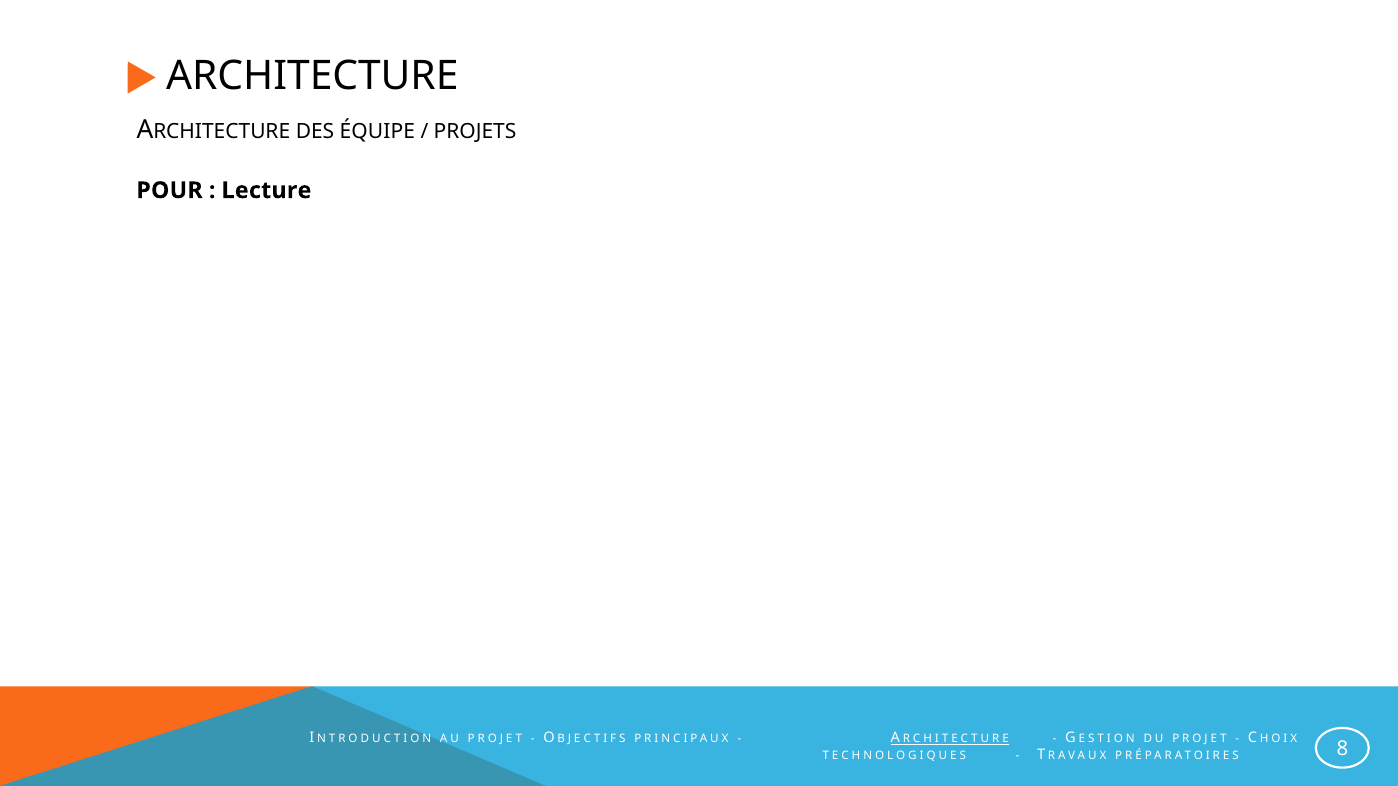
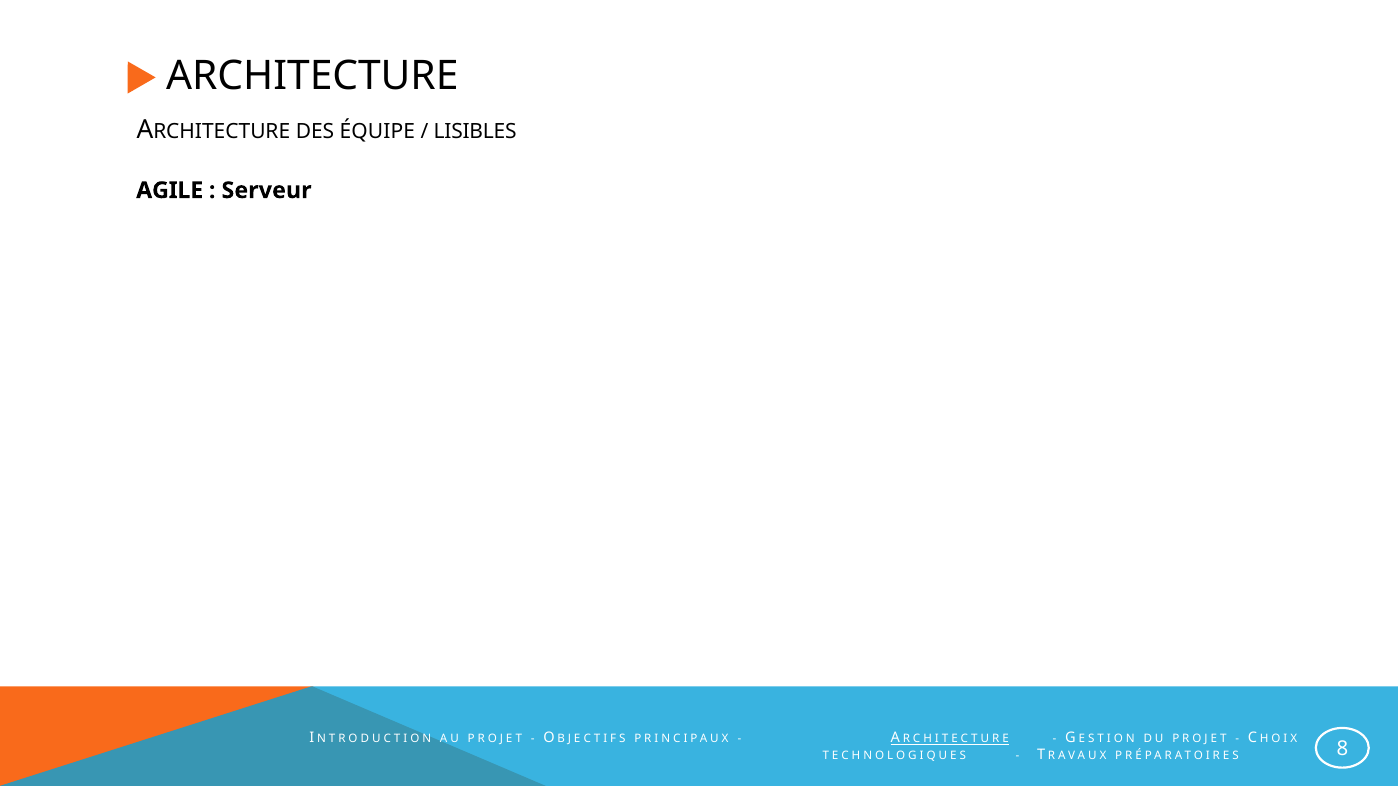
PROJETS: PROJETS -> LISIBLES (475, 132)
POUR: POUR -> AGILE (170, 190)
Lecture: Lecture -> Serveur (267, 190)
